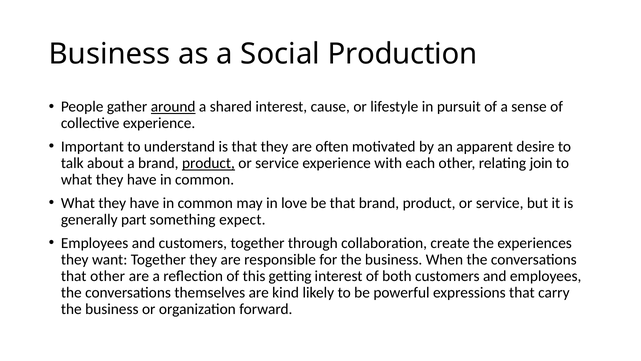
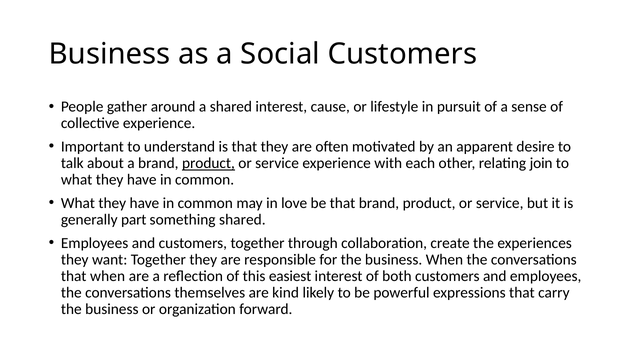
Social Production: Production -> Customers (402, 54)
around underline: present -> none (173, 107)
something expect: expect -> shared (242, 219)
that other: other -> when (108, 276)
getting: getting -> easiest (290, 276)
